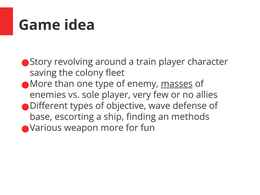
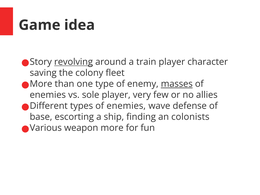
revolving underline: none -> present (74, 62)
types of objective: objective -> enemies (126, 106)
methods: methods -> colonists (190, 117)
